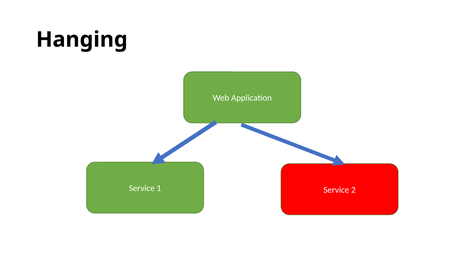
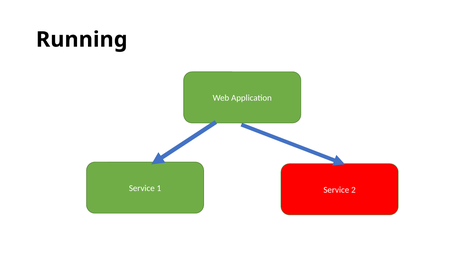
Hanging: Hanging -> Running (82, 40)
